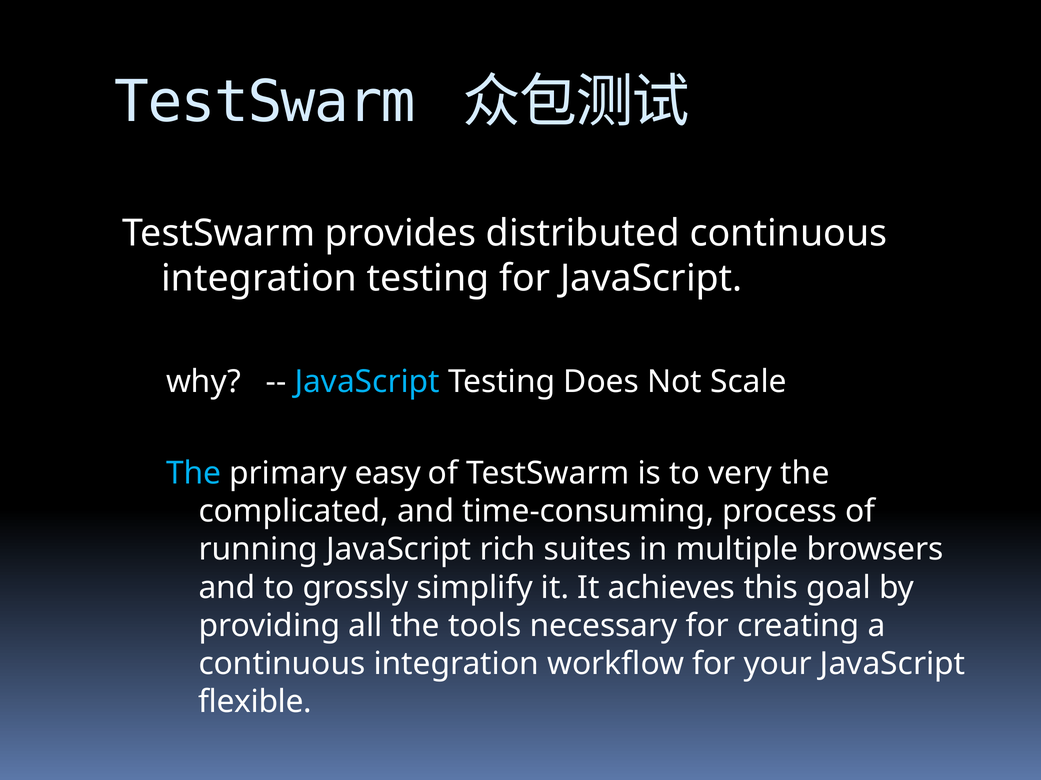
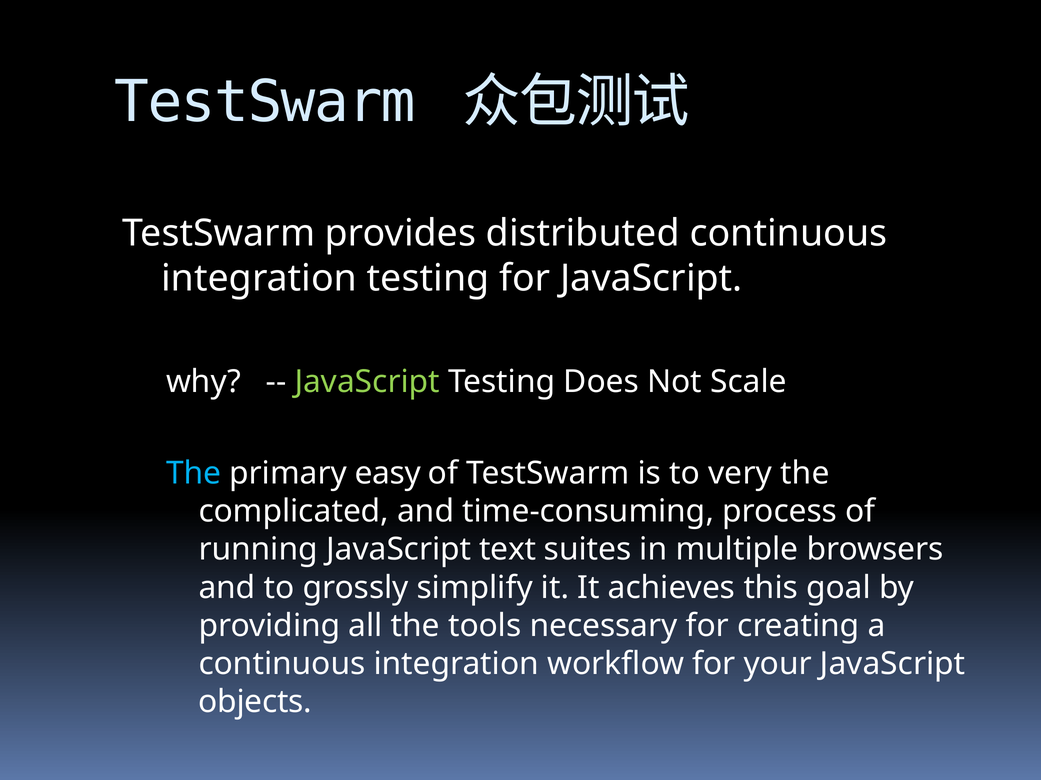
JavaScript colour: light blue -> light green (367, 382)
rich: rich -> text (508, 550)
flexible: flexible -> objects (255, 703)
